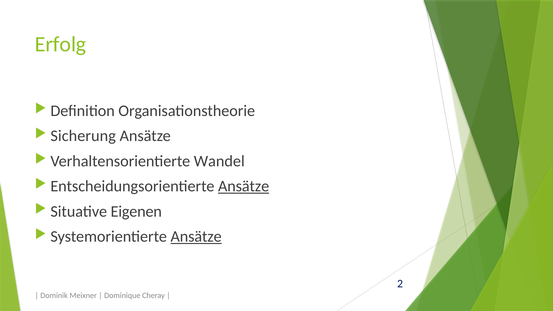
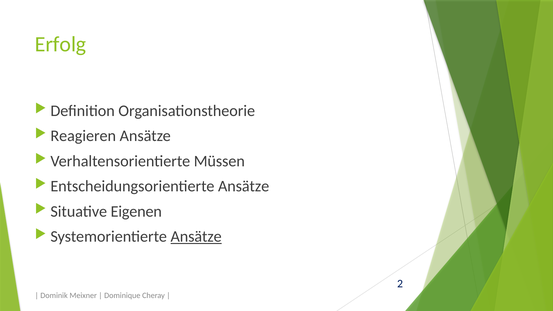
Sicherung: Sicherung -> Reagieren (83, 136)
Wandel: Wandel -> Müssen (219, 161)
Ansätze underline: present -> none (244, 186)
